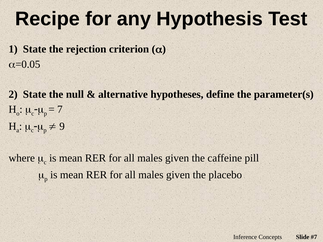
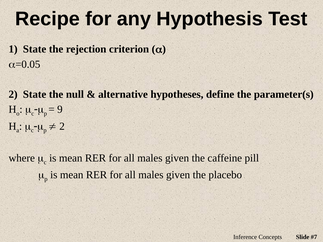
7: 7 -> 9 (60, 109)
9: 9 -> 2 (62, 126)
